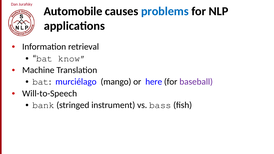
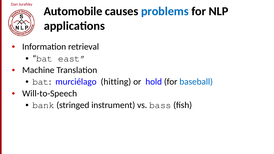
know: know -> east (72, 58)
mango: mango -> hitting (116, 82)
here: here -> hold (154, 82)
baseball colour: purple -> blue (196, 82)
